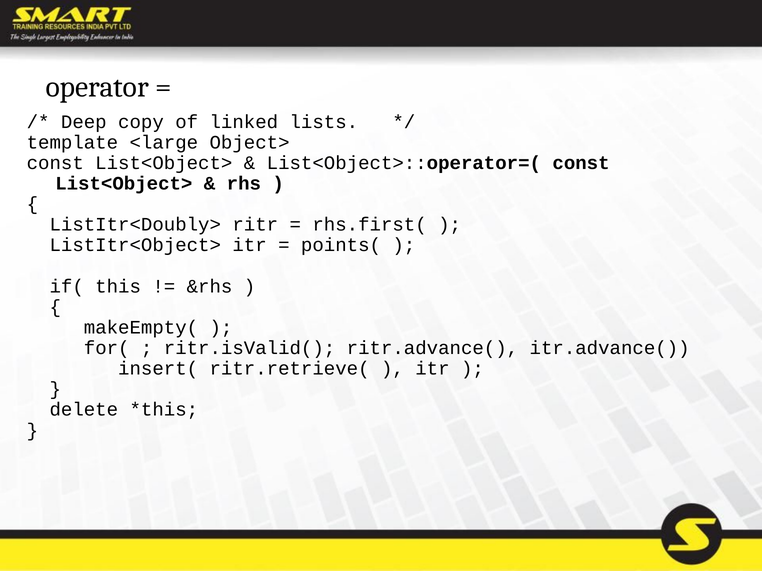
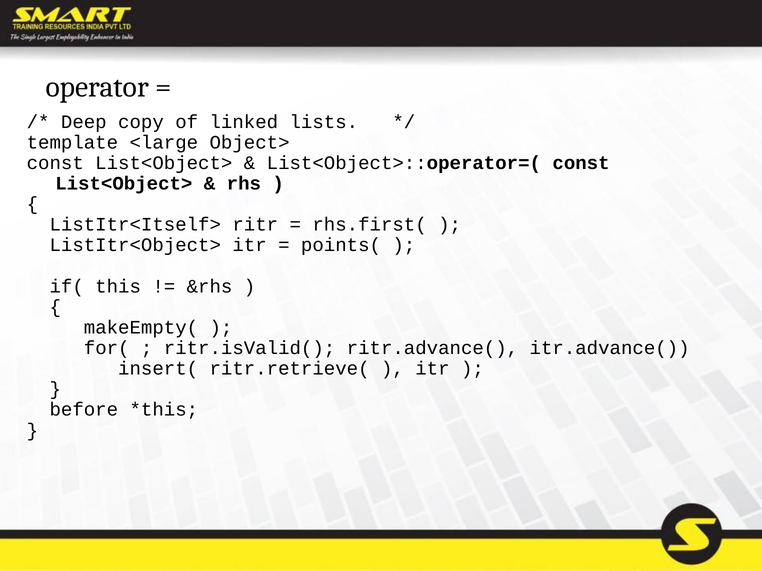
ListItr<Doubly>: ListItr<Doubly> -> ListItr<Itself> (135, 225)
delete: delete -> before (84, 410)
